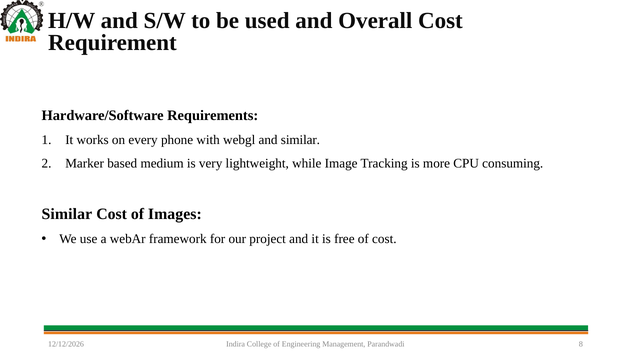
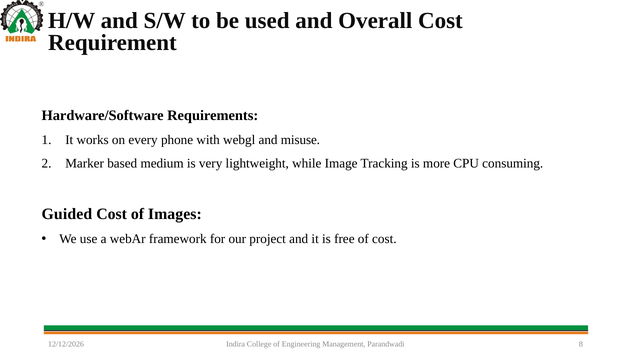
and similar: similar -> misuse (300, 140)
Similar: Similar -> Guided (67, 214)
